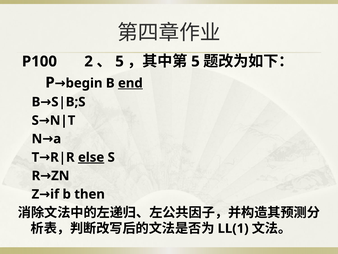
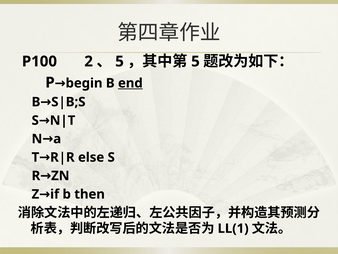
else underline: present -> none (91, 157)
